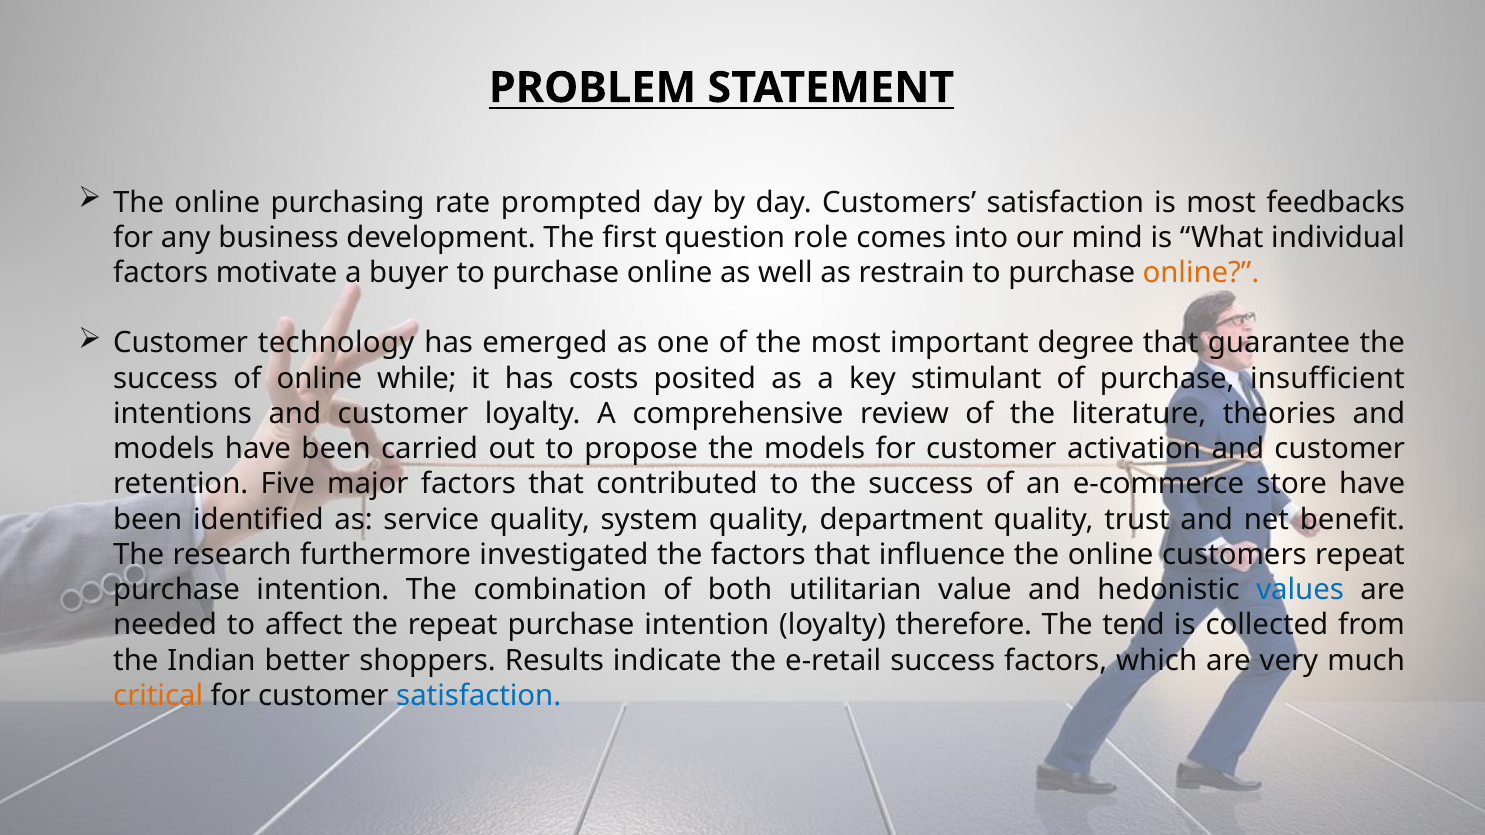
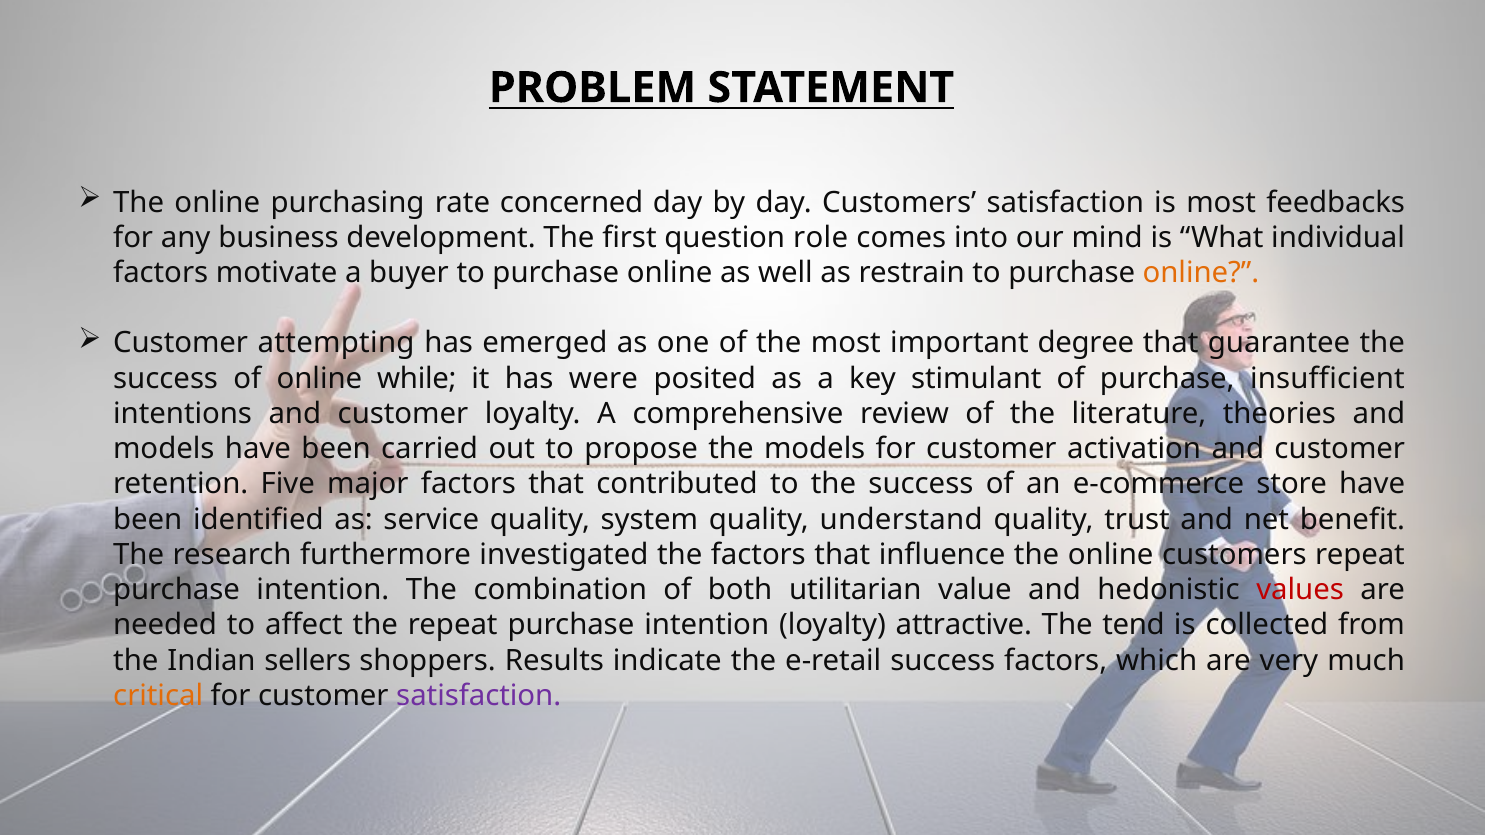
prompted: prompted -> concerned (572, 202)
technology: technology -> attempting (336, 343)
costs: costs -> were (603, 379)
department: department -> understand (901, 520)
values colour: blue -> red (1300, 590)
therefore: therefore -> attractive (964, 625)
better: better -> sellers (308, 661)
satisfaction colour: blue -> purple (479, 696)
